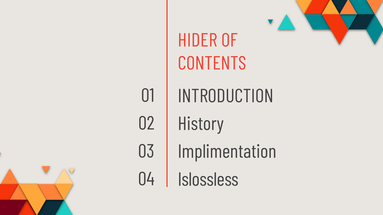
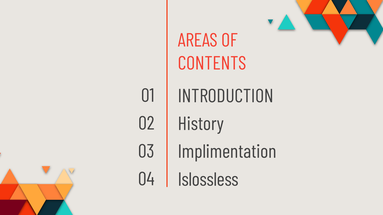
HIDER: HIDER -> AREAS (198, 41)
